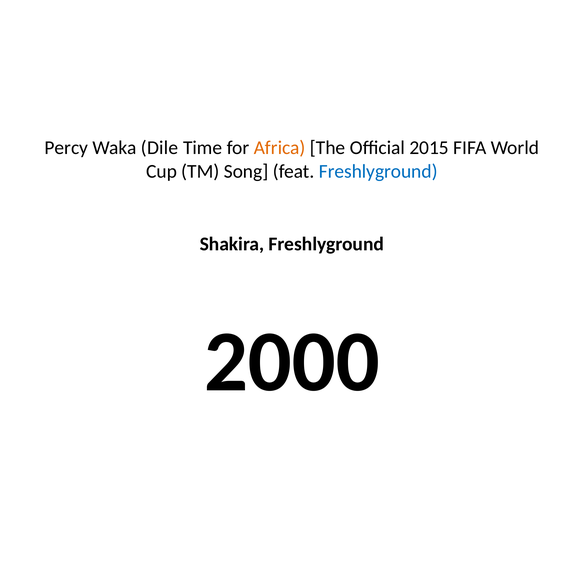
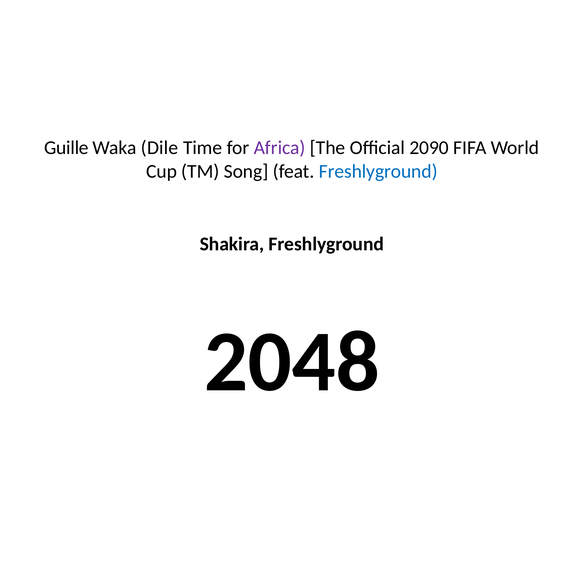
Percy: Percy -> Guille (66, 148)
Africa colour: orange -> purple (280, 148)
2015: 2015 -> 2090 (429, 148)
2000: 2000 -> 2048 (292, 362)
